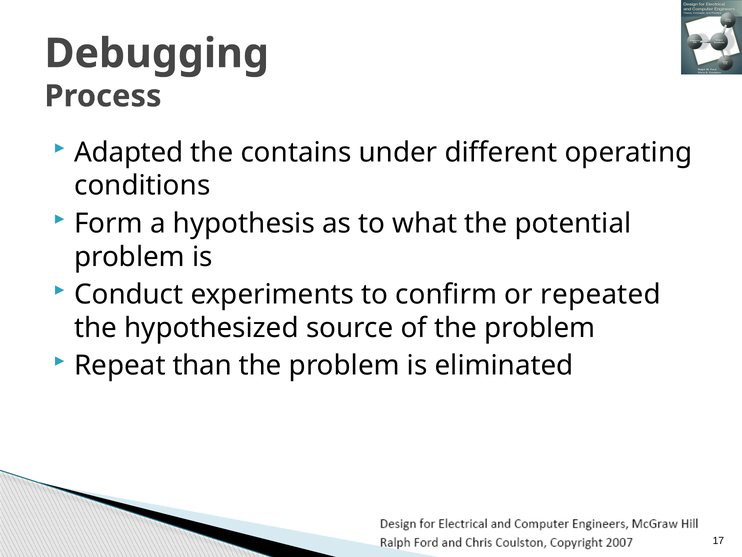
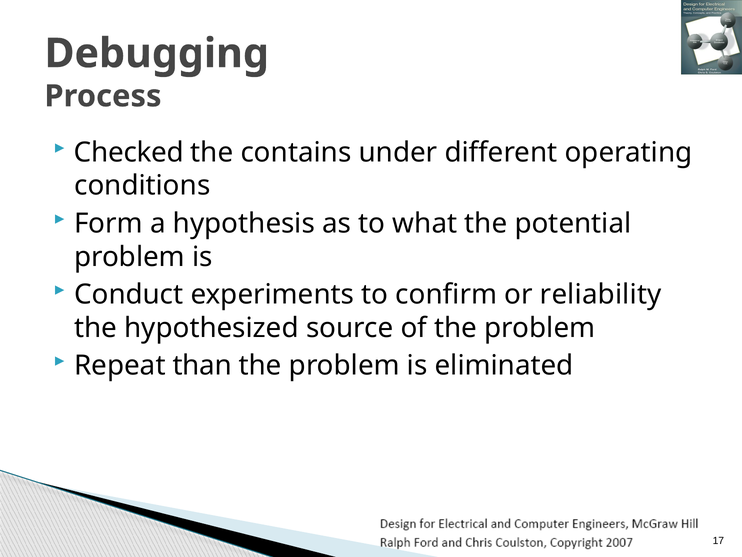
Adapted: Adapted -> Checked (129, 152)
repeated: repeated -> reliability (601, 294)
